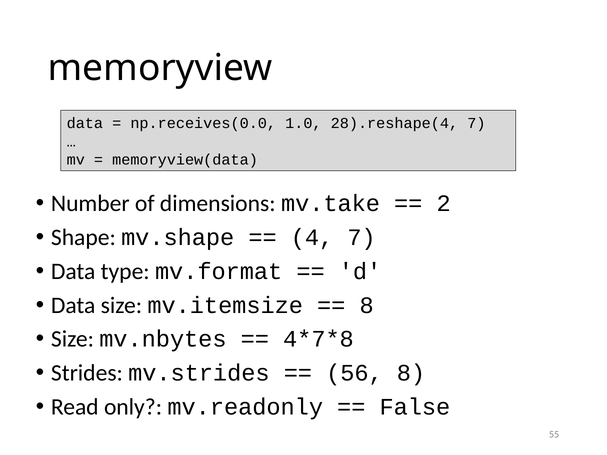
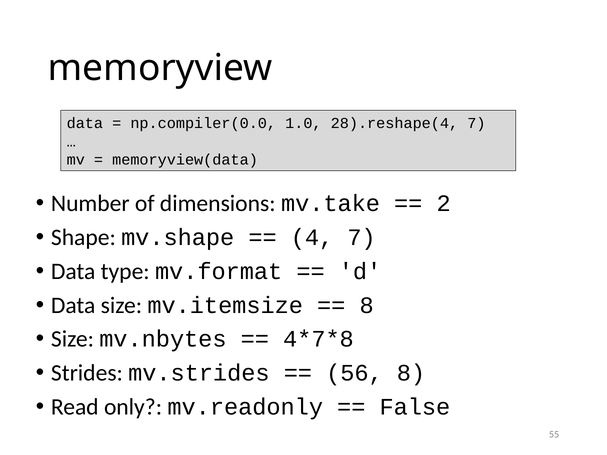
np.receives(0.0: np.receives(0.0 -> np.compiler(0.0 (203, 123)
